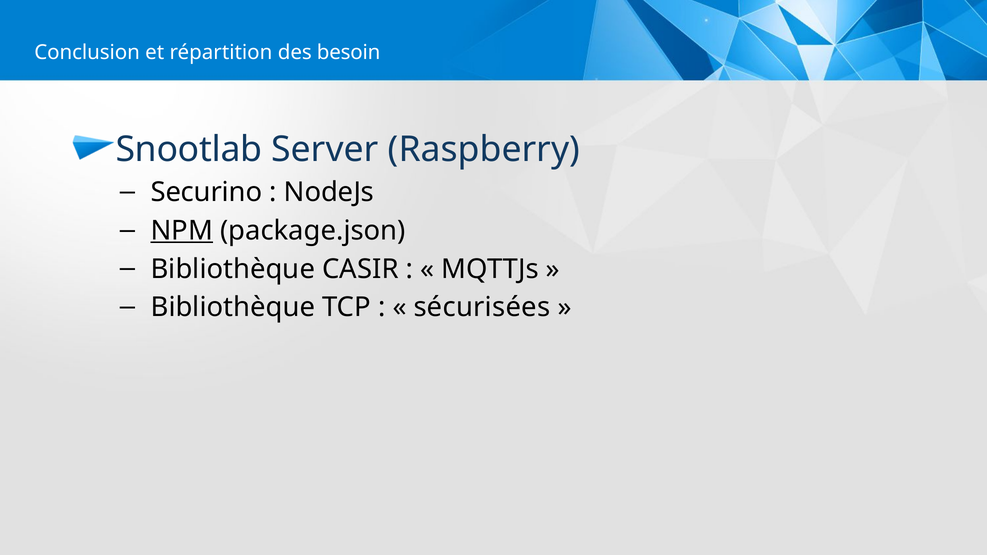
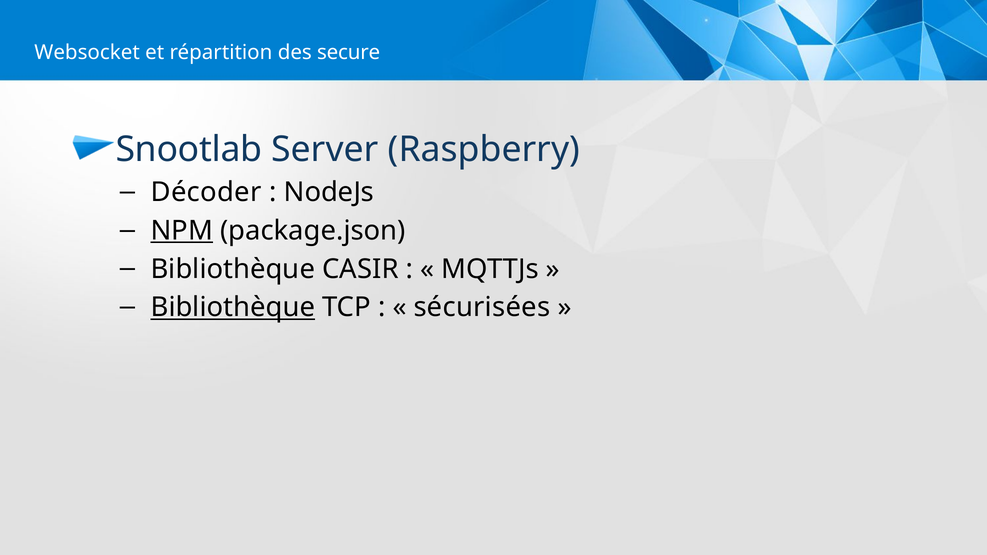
Conclusion: Conclusion -> Websocket (87, 52)
besoin: besoin -> secure (349, 52)
Securino: Securino -> Décoder (206, 192)
Bibliothèque underline: none -> present (233, 307)
